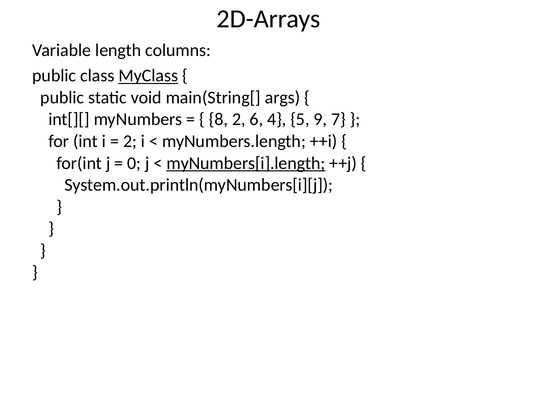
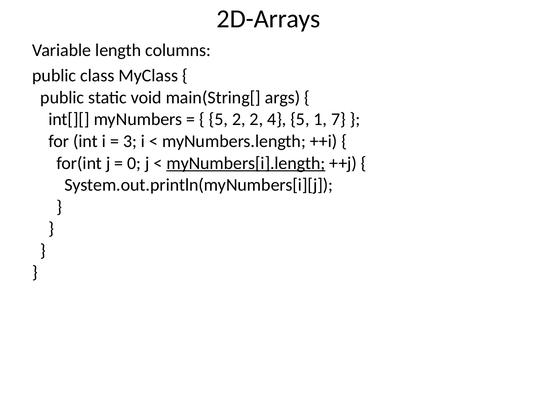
MyClass underline: present -> none (148, 76)
8: 8 -> 5 (219, 119)
2 6: 6 -> 2 (256, 119)
9: 9 -> 1 (320, 119)
2: 2 -> 3 (130, 141)
